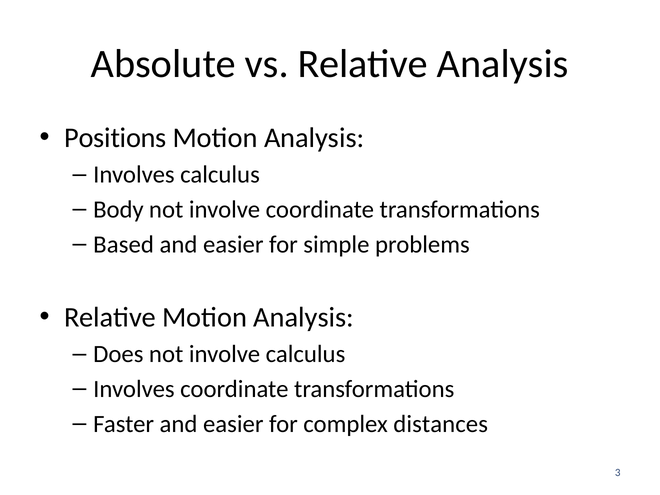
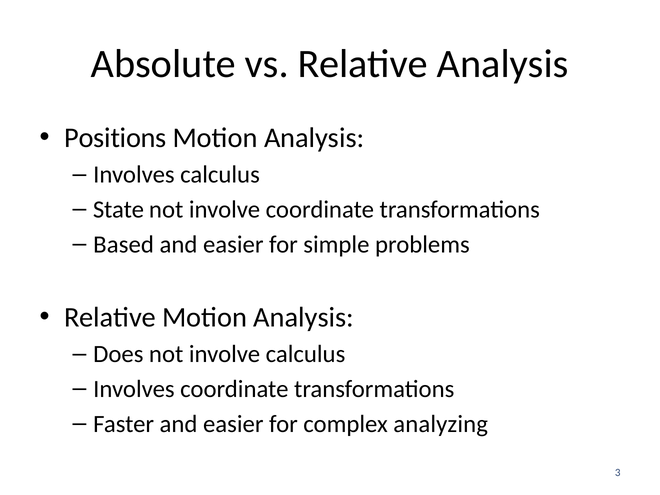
Body: Body -> State (118, 210)
distances: distances -> analyzing (441, 424)
